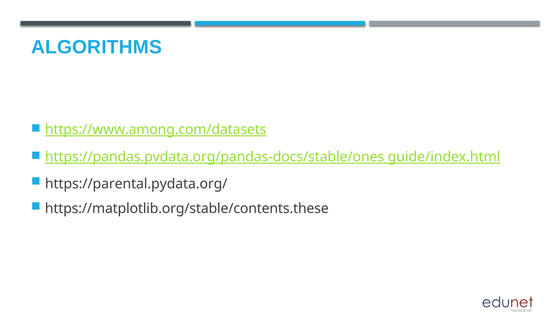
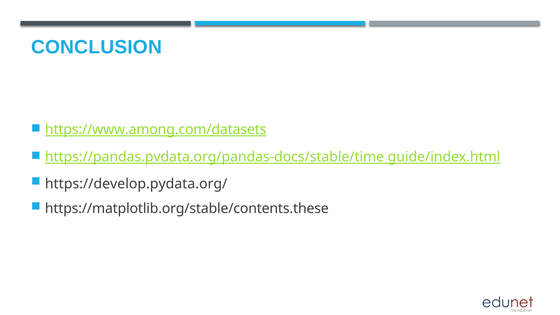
ALGORITHMS: ALGORITHMS -> CONCLUSION (97, 47)
https://pandas.pvdata.org/pandas-docs/stable/ones: https://pandas.pvdata.org/pandas-docs/stable/ones -> https://pandas.pvdata.org/pandas-docs/stable/time (215, 157)
https://parental.pydata.org/: https://parental.pydata.org/ -> https://develop.pydata.org/ (136, 184)
